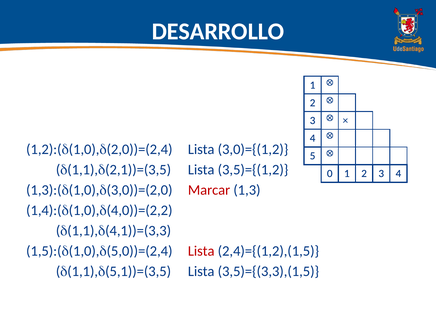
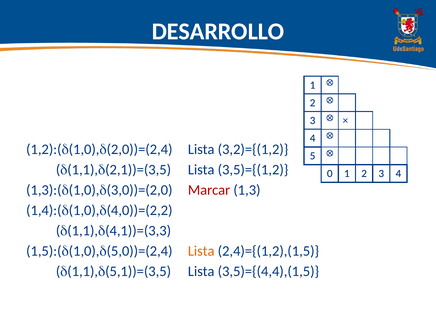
3,0)={(1,2: 3,0)={(1,2 -> 3,2)={(1,2 (253, 149)
Lista colour: red -> orange (201, 251)
3,5)={(3,3),(1,5: 3,5)={(3,3),(1,5 -> 3,5)={(4,4),(1,5 (268, 271)
